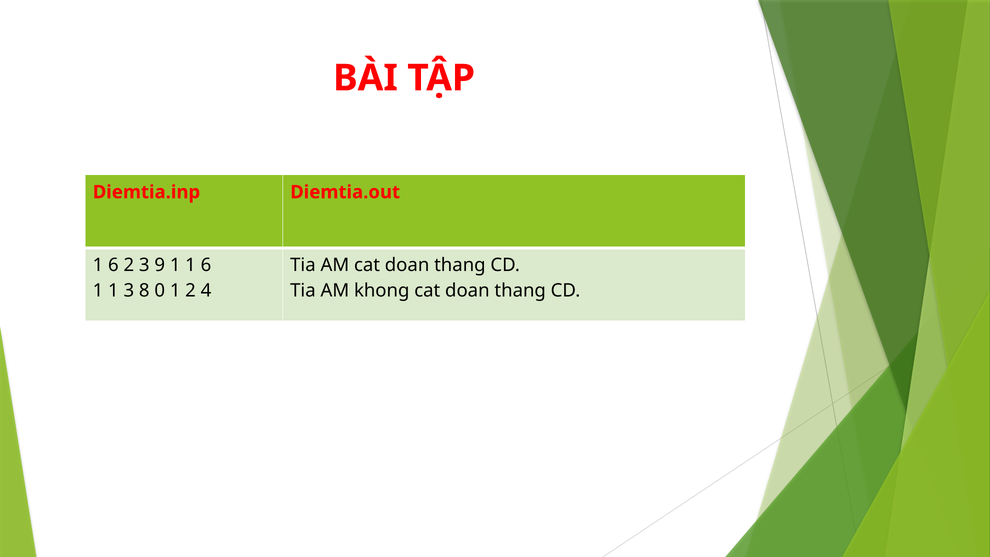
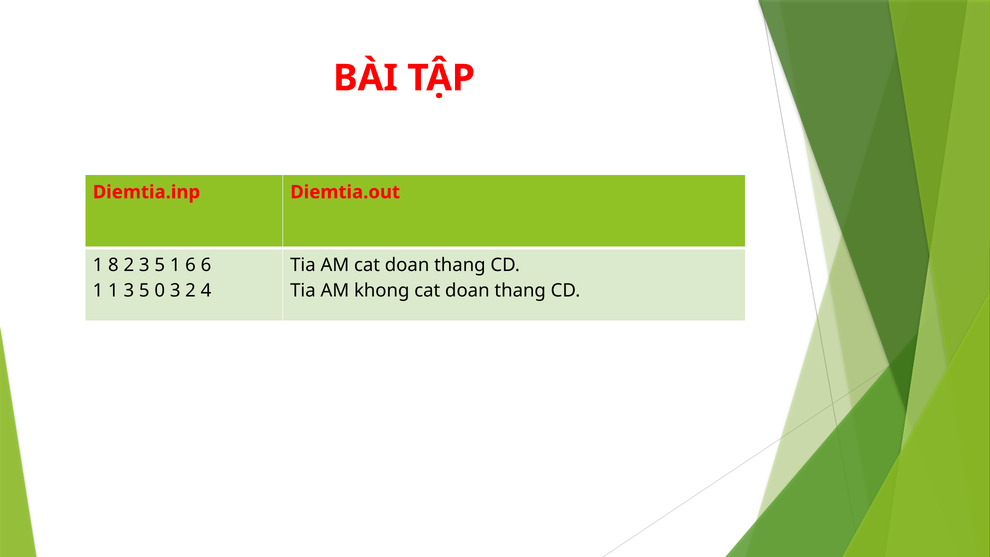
6: 6 -> 8 (113, 265)
2 3 9: 9 -> 5 (160, 265)
1: 1 -> 6 (191, 265)
1 3 8: 8 -> 5 (144, 290)
0 1: 1 -> 3 (175, 290)
